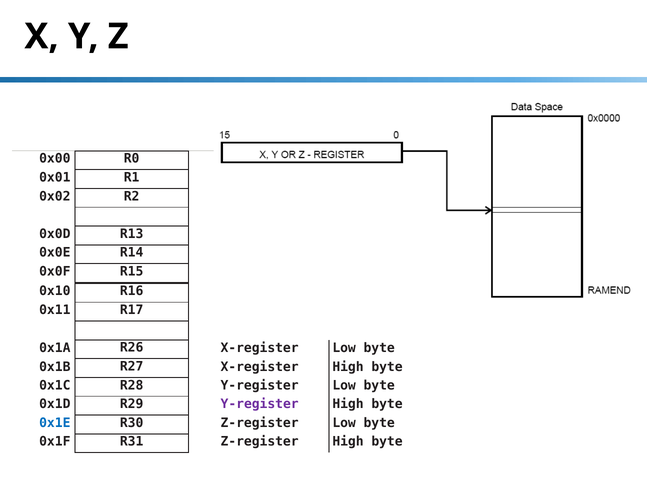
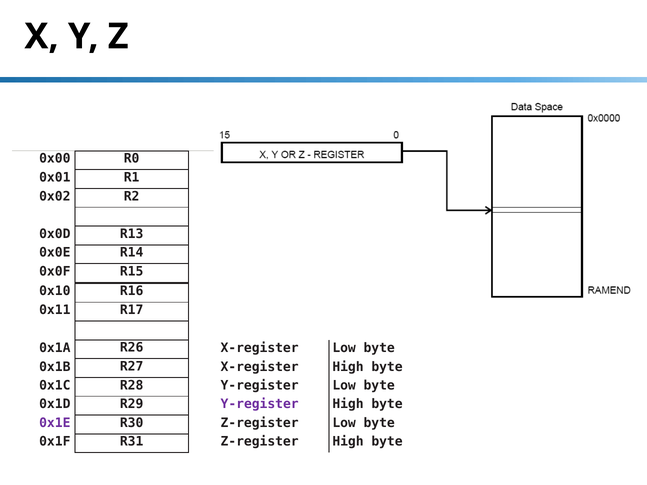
0x1E colour: blue -> purple (55, 423)
